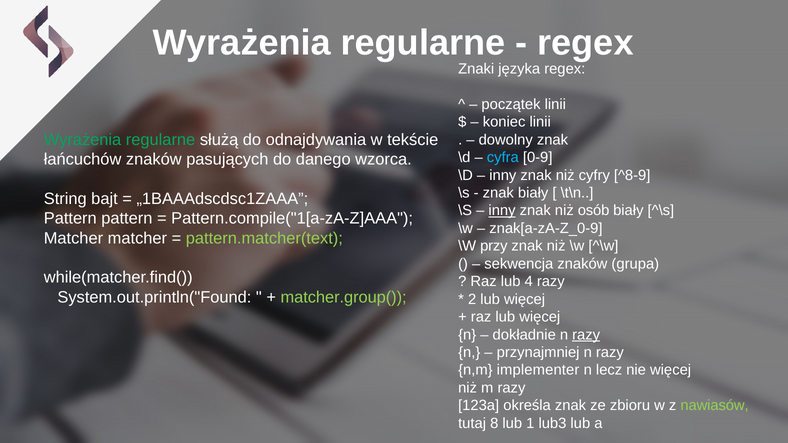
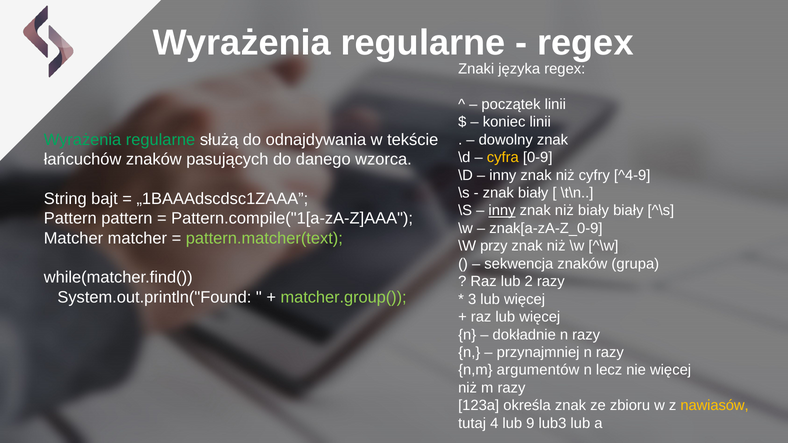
cyfra colour: light blue -> yellow (503, 158)
^8-9: ^8-9 -> ^4-9 (632, 175)
niż osób: osób -> biały (593, 211)
4: 4 -> 2 (529, 282)
2: 2 -> 3 (472, 299)
razy underline: present -> none (586, 335)
implementer: implementer -> argumentów (538, 370)
nawiasów colour: light green -> yellow (715, 406)
8: 8 -> 4 (494, 423)
1: 1 -> 9 (530, 423)
